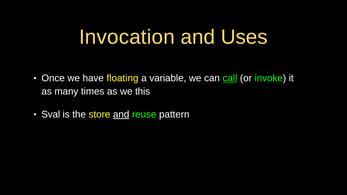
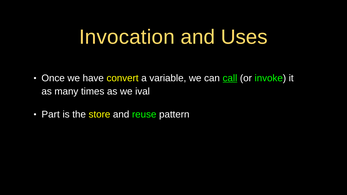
floating: floating -> convert (123, 78)
this: this -> ival (143, 92)
Sval: Sval -> Part (51, 115)
and underline: present -> none (121, 115)
